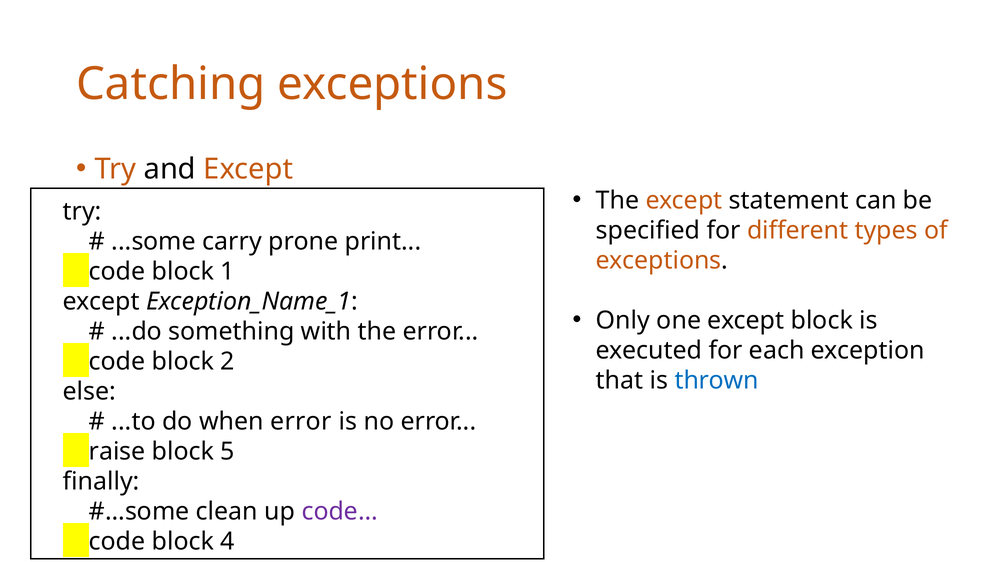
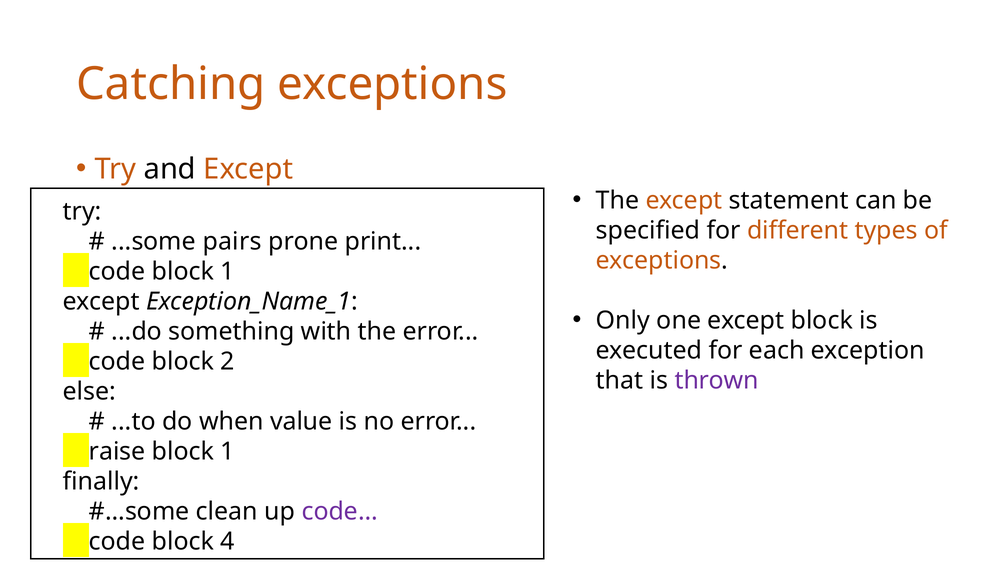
carry: carry -> pairs (232, 241)
thrown colour: blue -> purple (717, 380)
when error: error -> value (301, 421)
5: 5 -> 1 (228, 451)
